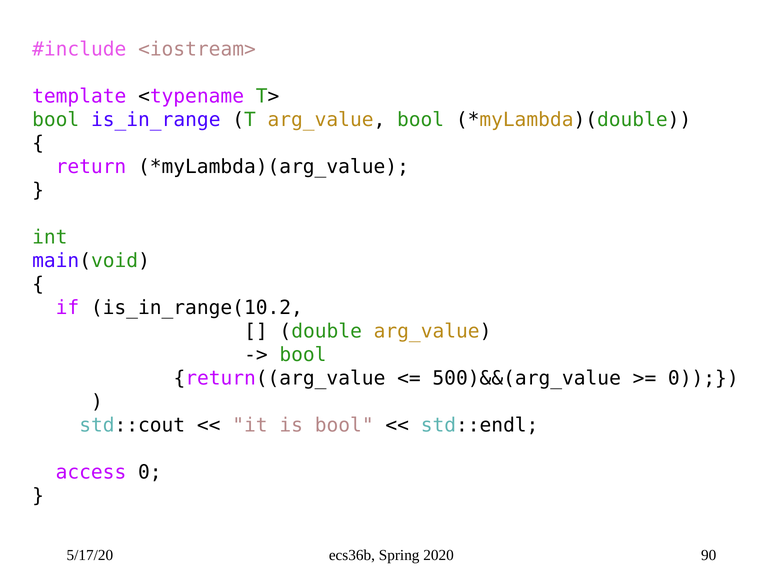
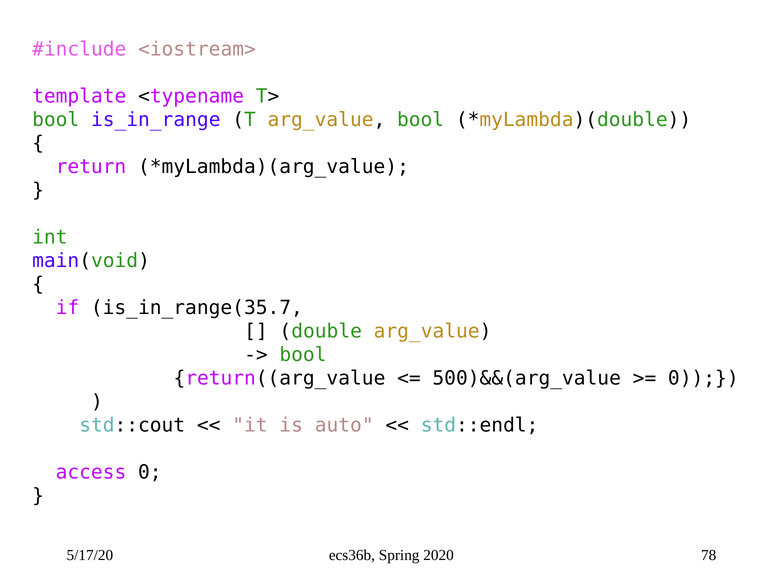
is_in_range(10.2: is_in_range(10.2 -> is_in_range(35.7 (197, 308)
is bool: bool -> auto (344, 425)
90: 90 -> 78 (709, 556)
